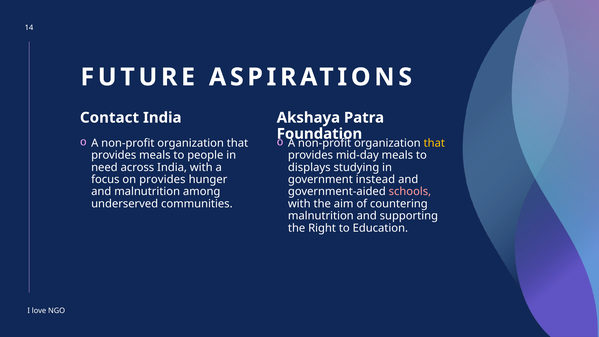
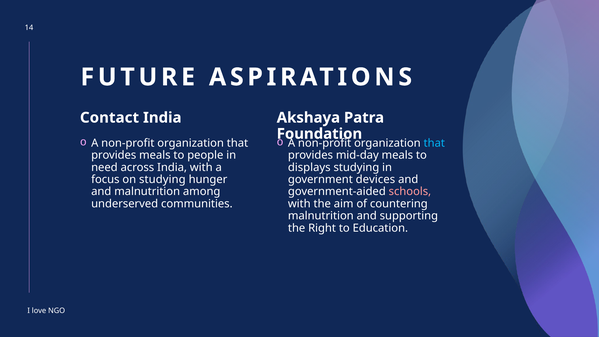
that colour: yellow -> light blue (434, 143)
on provides: provides -> studying (162, 179)
instead: instead -> devices (375, 179)
